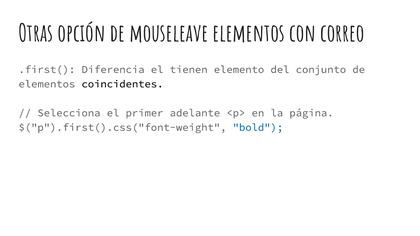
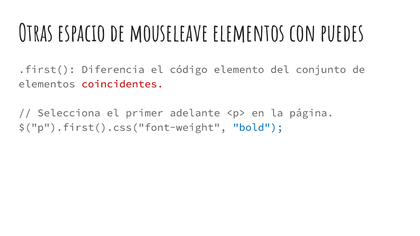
opción: opción -> espacio (82, 34)
correo: correo -> puedes (342, 34)
tienen: tienen -> código (189, 70)
coincidentes colour: black -> red (122, 84)
